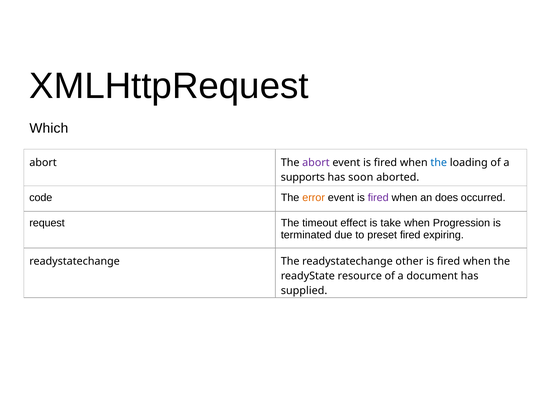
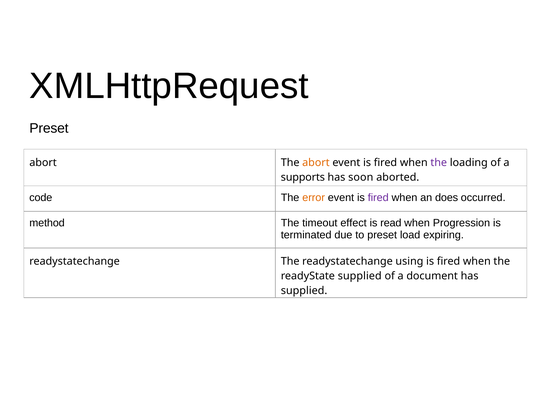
Which: Which -> Preset (49, 128)
abort colour: purple -> orange (316, 163)
the colour: blue -> purple (439, 163)
request: request -> method (47, 223)
take: take -> read (391, 223)
preset fired: fired -> load (410, 235)
other: other -> using (409, 262)
readyState resource: resource -> supplied (360, 276)
